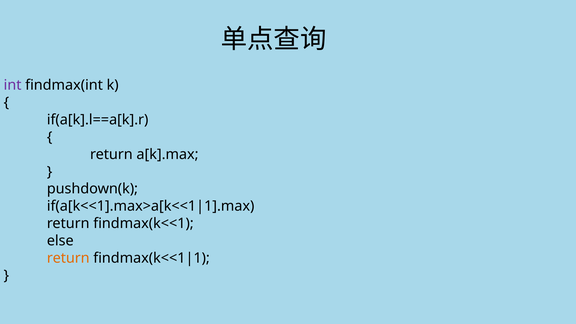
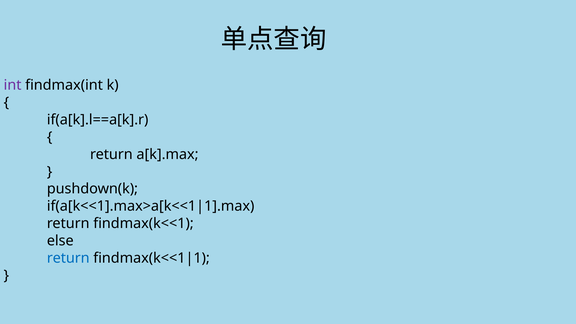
return colour: orange -> blue (68, 258)
